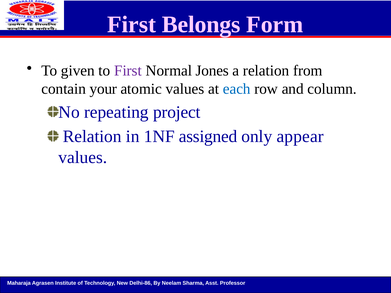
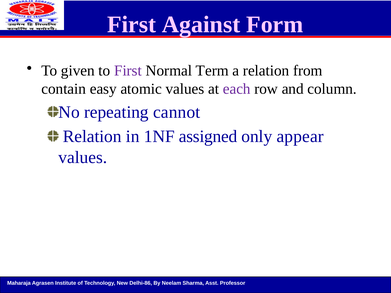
Belongs: Belongs -> Against (201, 24)
Jones: Jones -> Term (212, 71)
your: your -> easy (103, 89)
each colour: blue -> purple (237, 89)
project: project -> cannot (177, 112)
